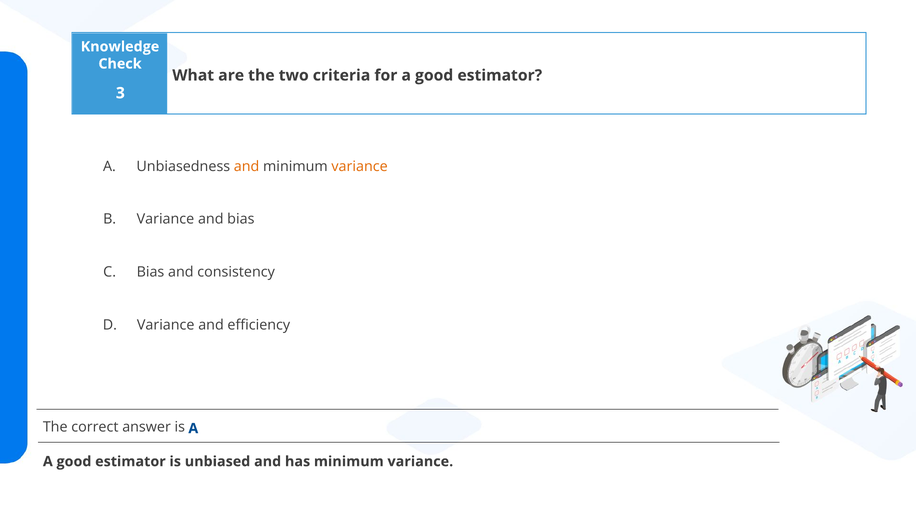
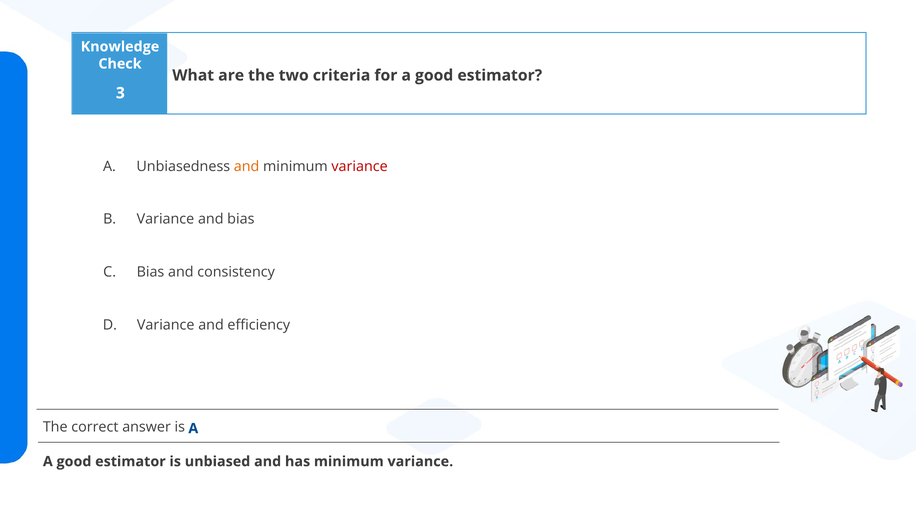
variance colour: orange -> red (360, 167)
